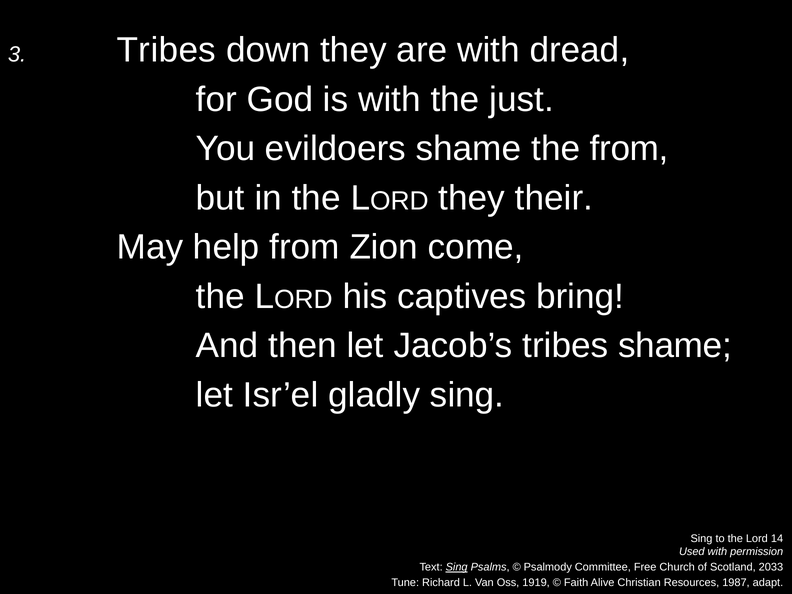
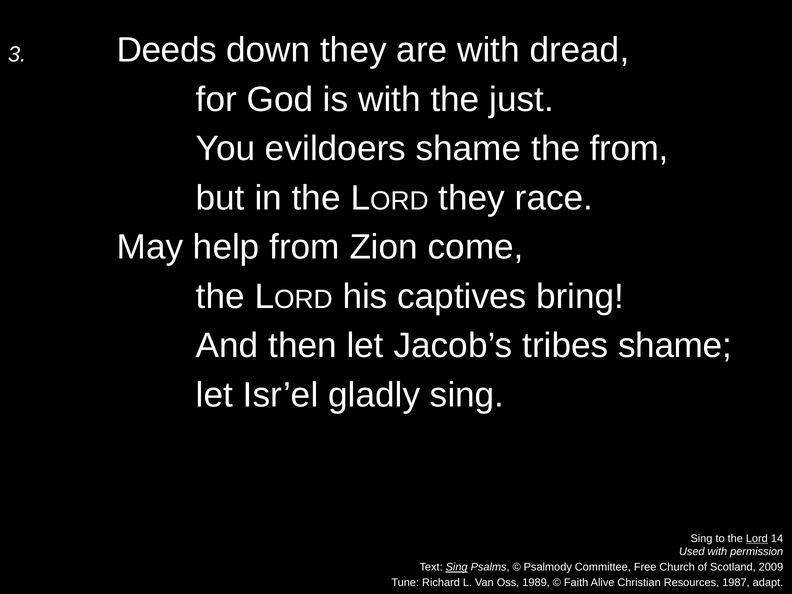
3 Tribes: Tribes -> Deeds (167, 50)
their: their -> race (554, 198)
Lord underline: none -> present (757, 539)
2033: 2033 -> 2009 (771, 567)
1919: 1919 -> 1989 (536, 583)
